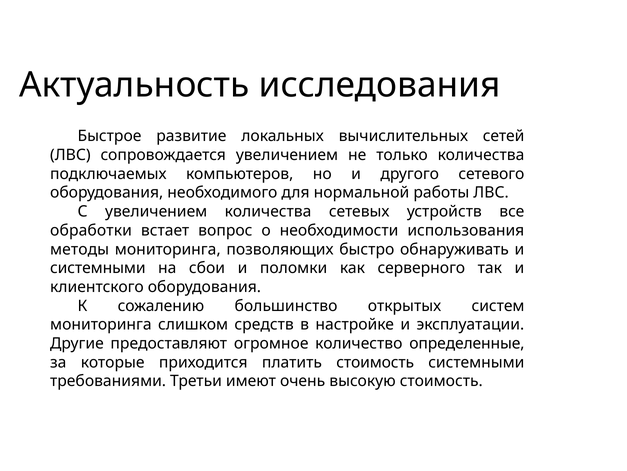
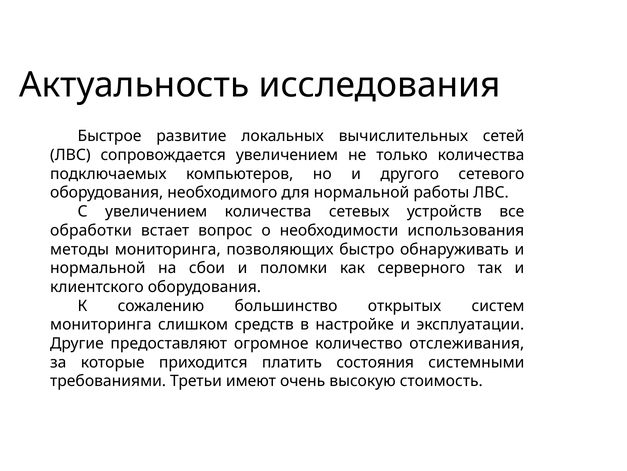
системными: системными -> нормальной (98, 268)
определенные: определенные -> отслеживания (467, 343)
платить стоимость: стоимость -> состояния (375, 362)
